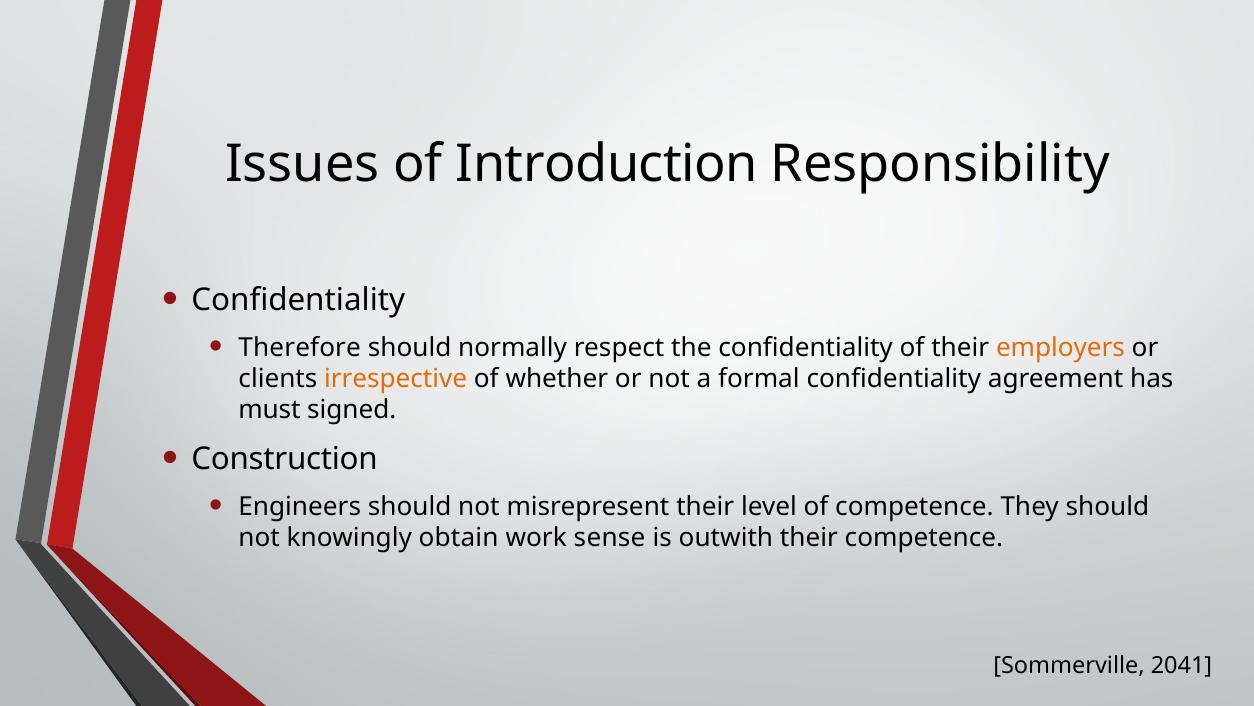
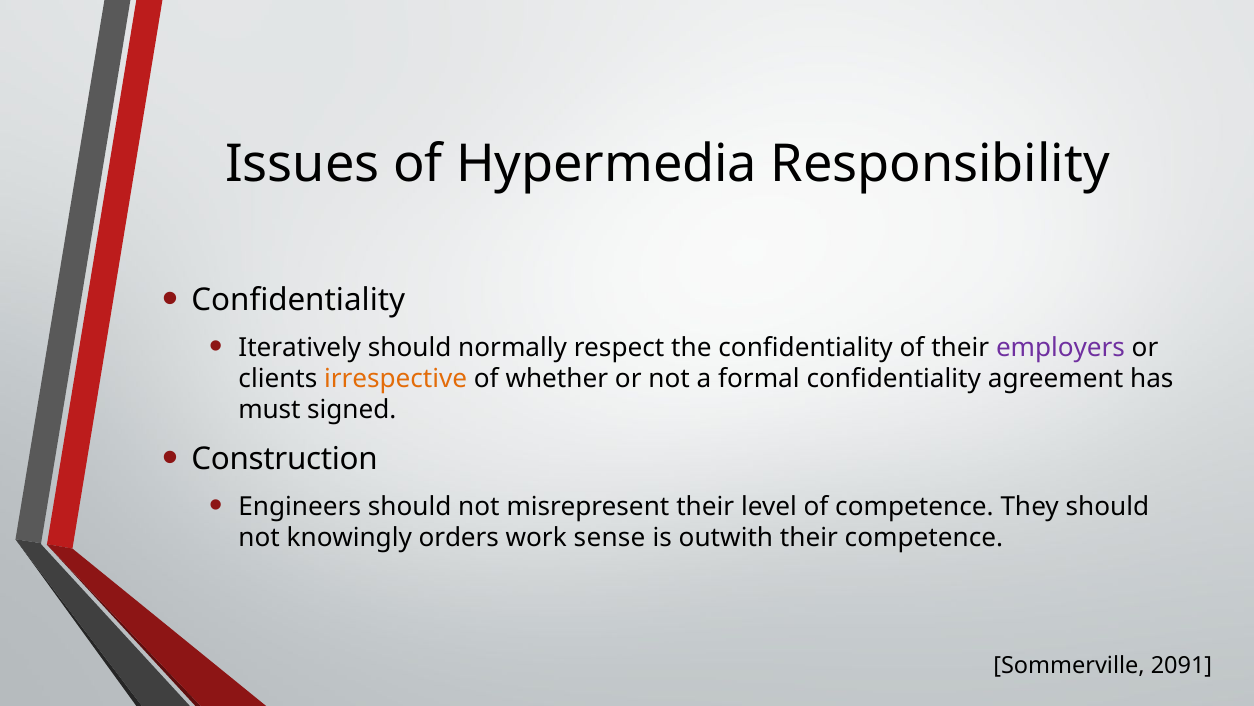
Introduction: Introduction -> Hypermedia (607, 164)
Therefore: Therefore -> Iteratively (300, 347)
employers colour: orange -> purple (1060, 347)
obtain: obtain -> orders (459, 537)
2041: 2041 -> 2091 (1181, 665)
